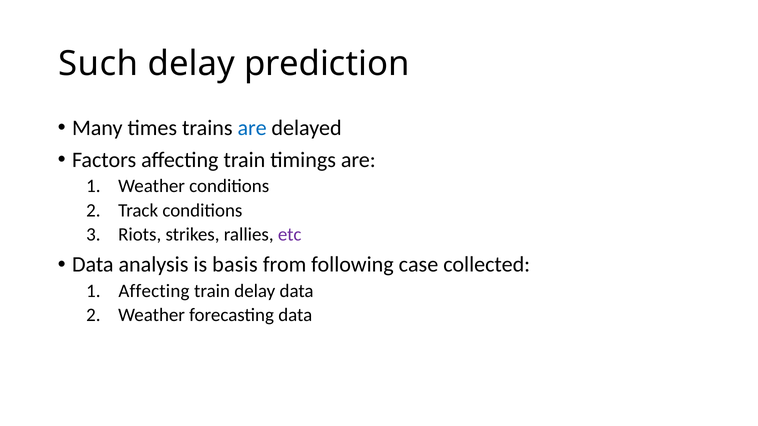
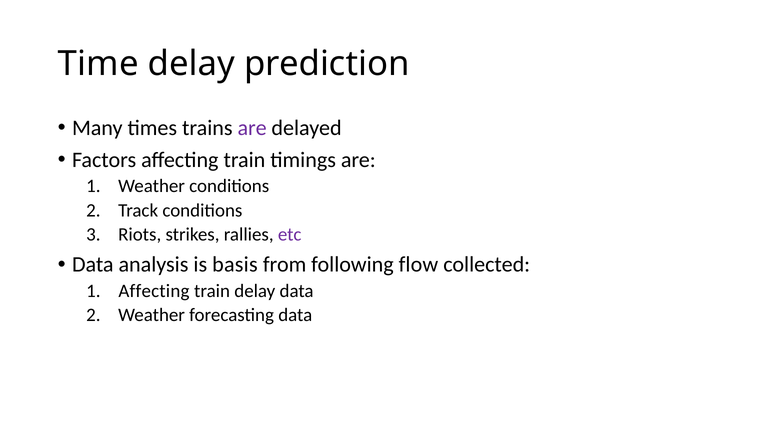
Such: Such -> Time (98, 64)
are colour: blue -> purple (252, 128)
case: case -> flow (418, 265)
